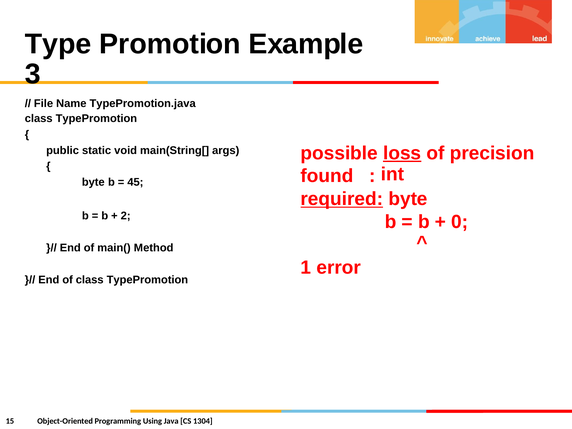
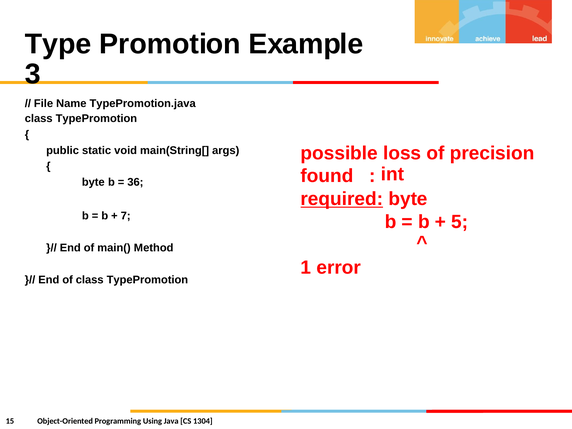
loss underline: present -> none (402, 153)
45: 45 -> 36 (135, 182)
2: 2 -> 7 (126, 216)
0: 0 -> 5 (460, 222)
